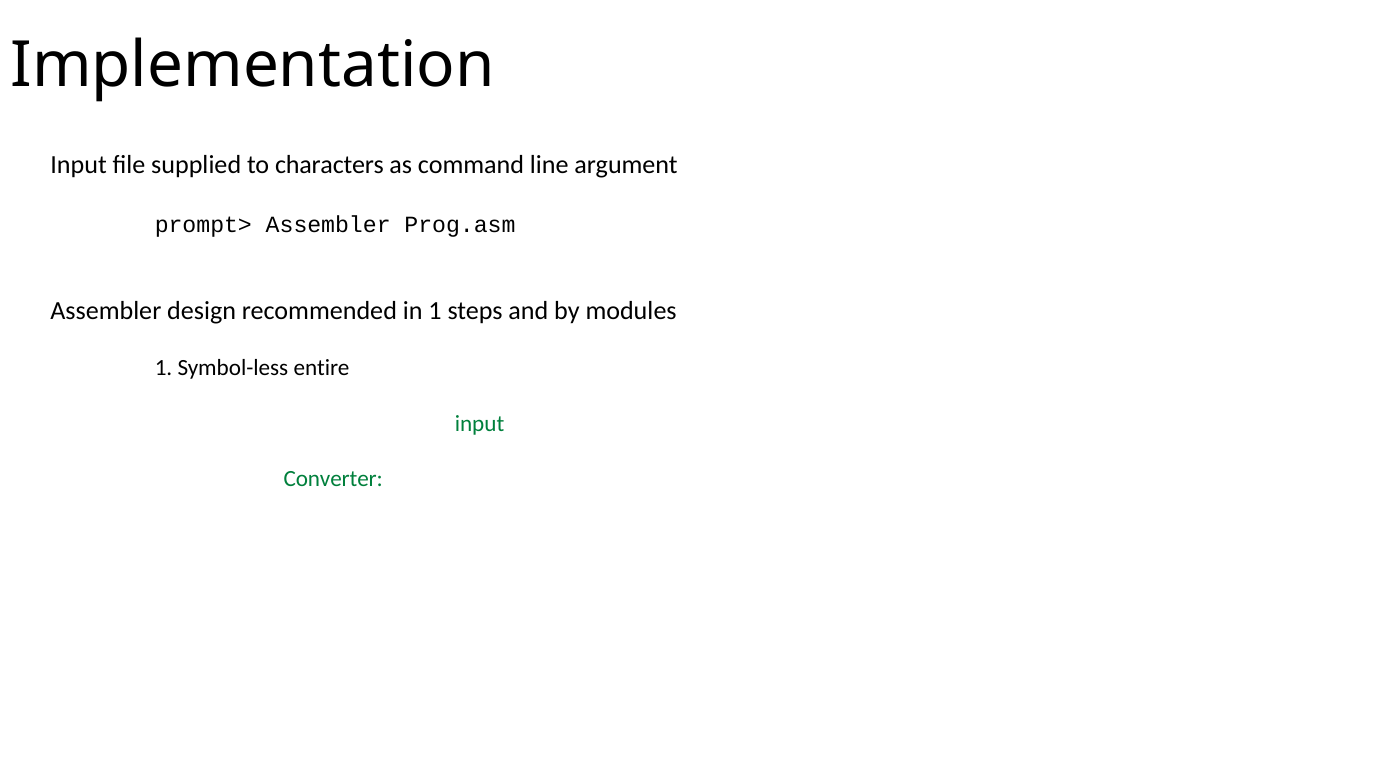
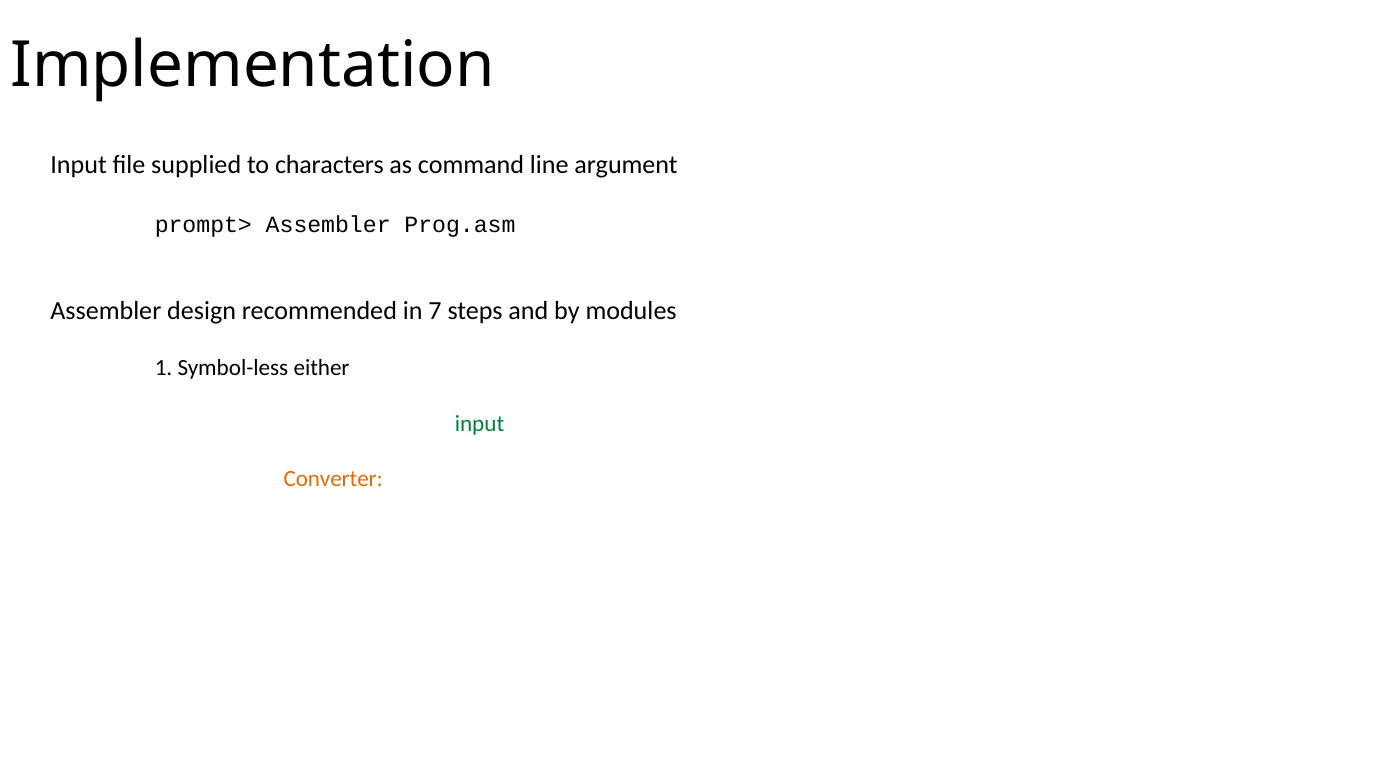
in 1: 1 -> 7 (435, 311)
Symbol-less entire: entire -> either (322, 368)
Converter colour: green -> orange (333, 479)
